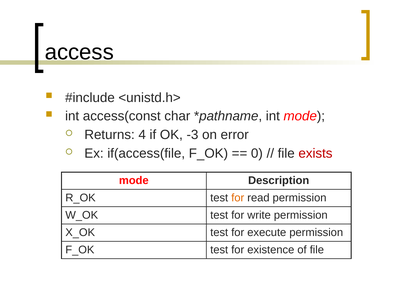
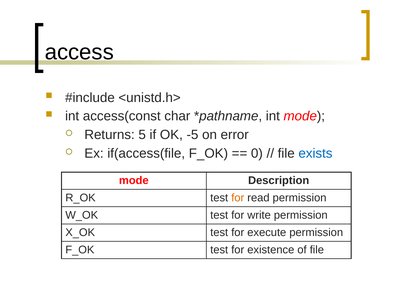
4: 4 -> 5 (142, 135)
-3: -3 -> -5 (192, 135)
exists colour: red -> blue (315, 154)
